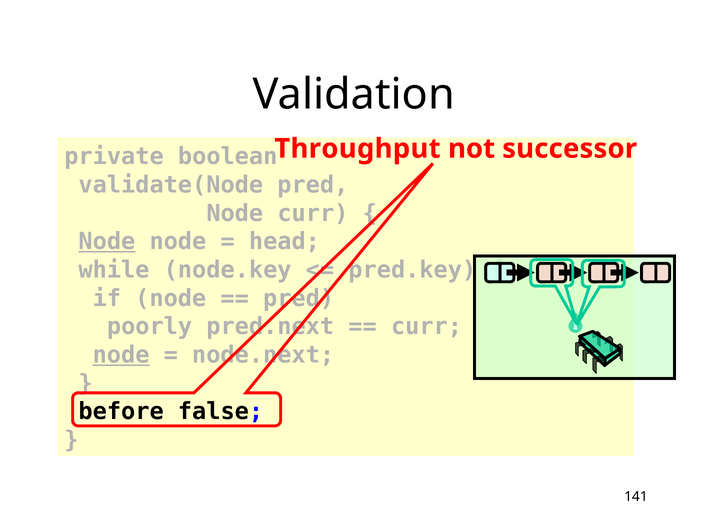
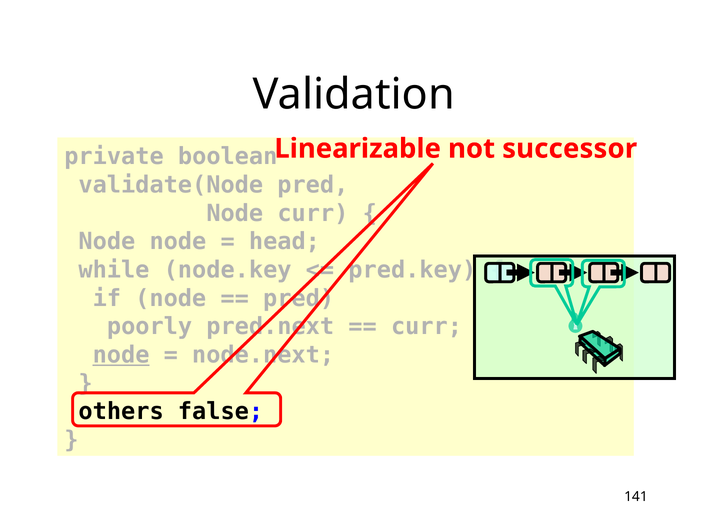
Throughput: Throughput -> Linearizable (358, 149)
Node underline: present -> none (107, 242)
before: before -> others (121, 412)
